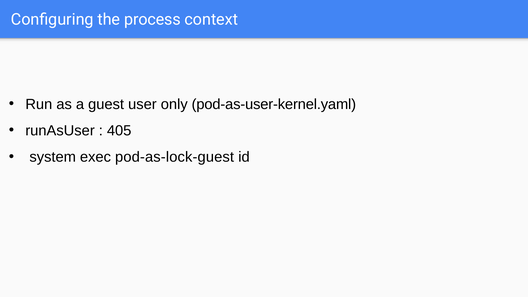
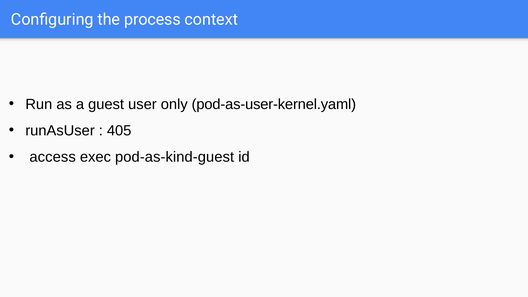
system: system -> access (53, 157)
pod-as-lock-guest: pod-as-lock-guest -> pod-as-kind-guest (175, 157)
